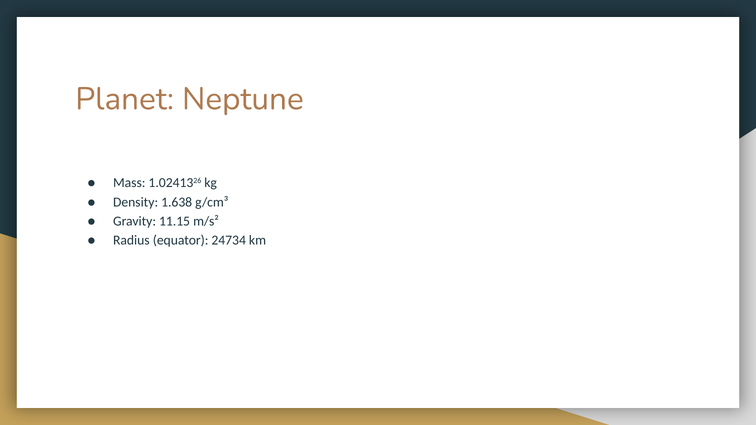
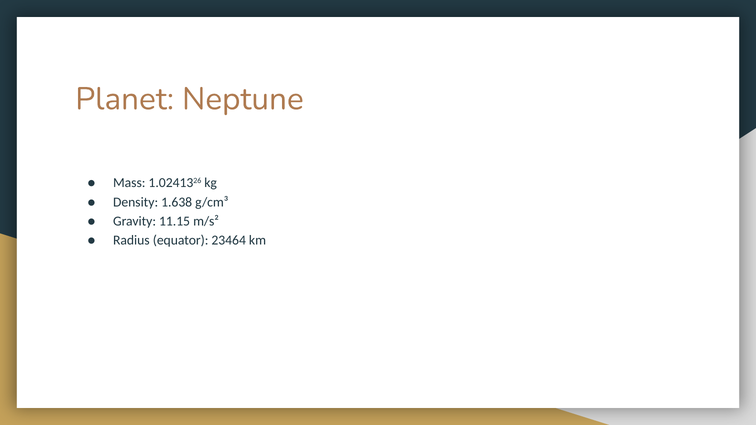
24734: 24734 -> 23464 (229, 240)
